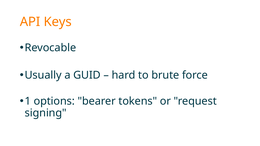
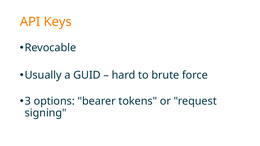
1: 1 -> 3 (28, 101)
